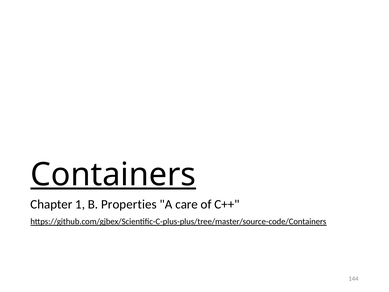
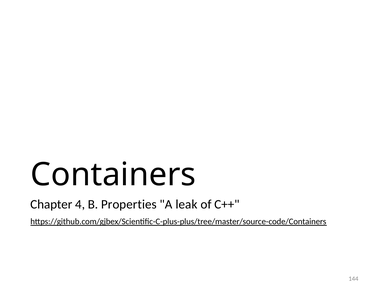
Containers underline: present -> none (113, 174)
1: 1 -> 4 (80, 204)
care: care -> leak (186, 204)
